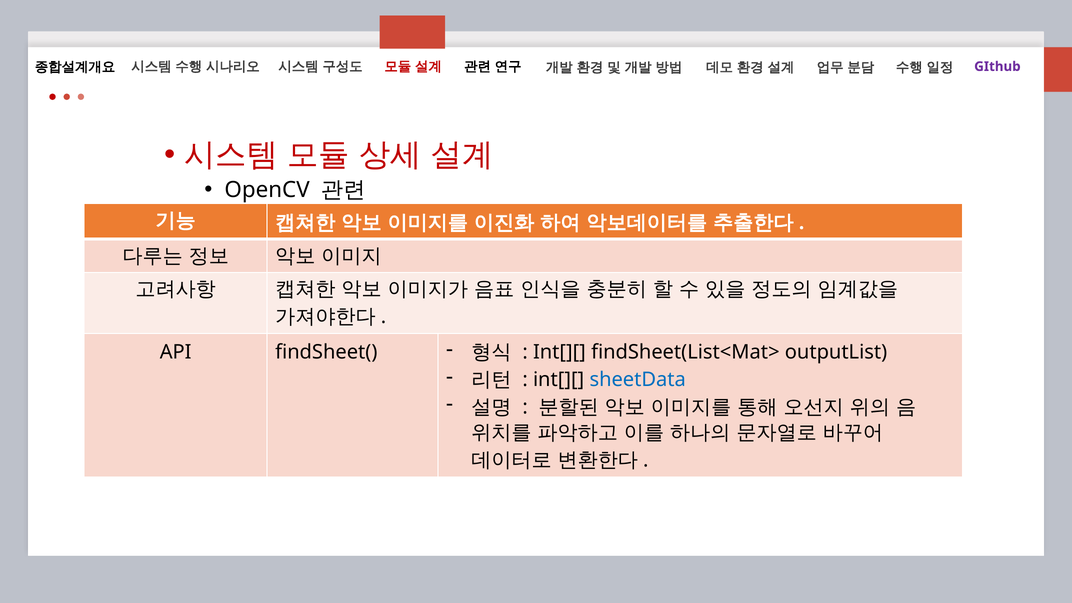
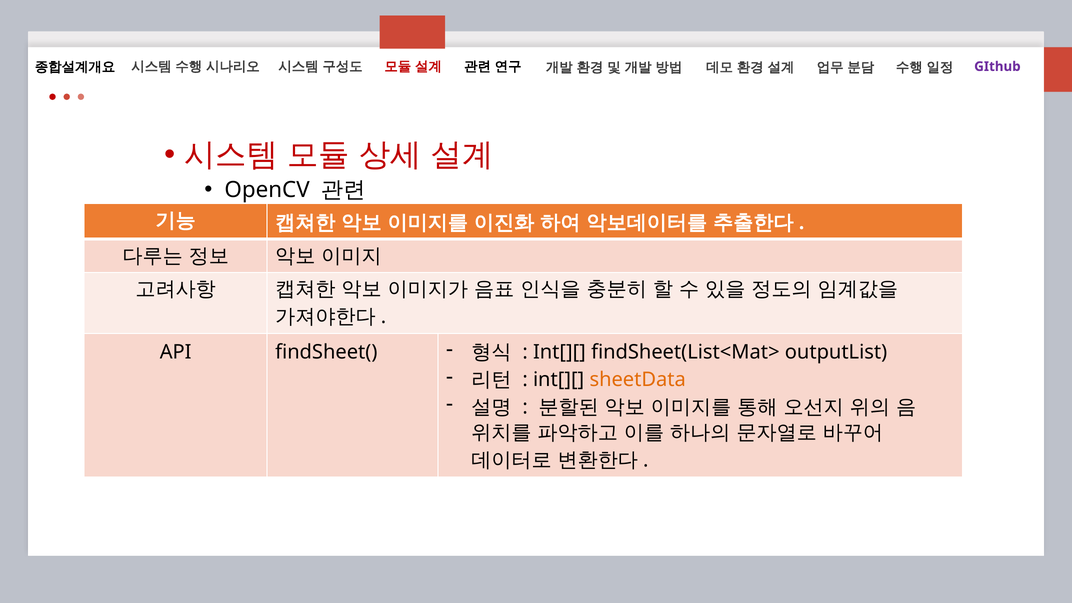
sheetData colour: blue -> orange (638, 380)
